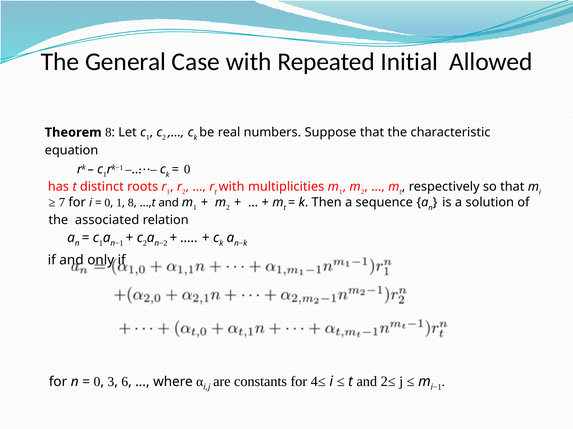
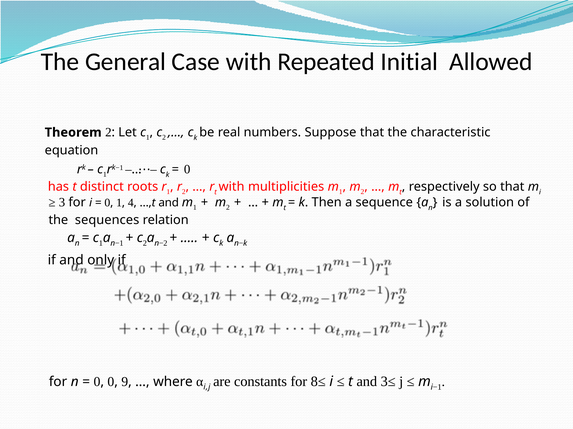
Theorem 8: 8 -> 2 (108, 133)
7: 7 -> 3 (62, 203)
8: 8 -> 4 (131, 203)
associated: associated -> sequences (107, 220)
3: 3 -> 0 (111, 382)
6: 6 -> 9 (125, 382)
4≤: 4≤ -> 8≤ (318, 382)
2≤: 2≤ -> 3≤ (388, 382)
